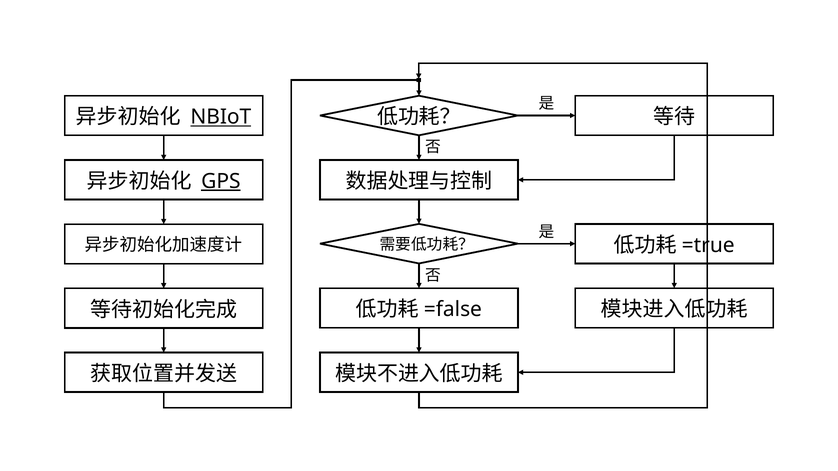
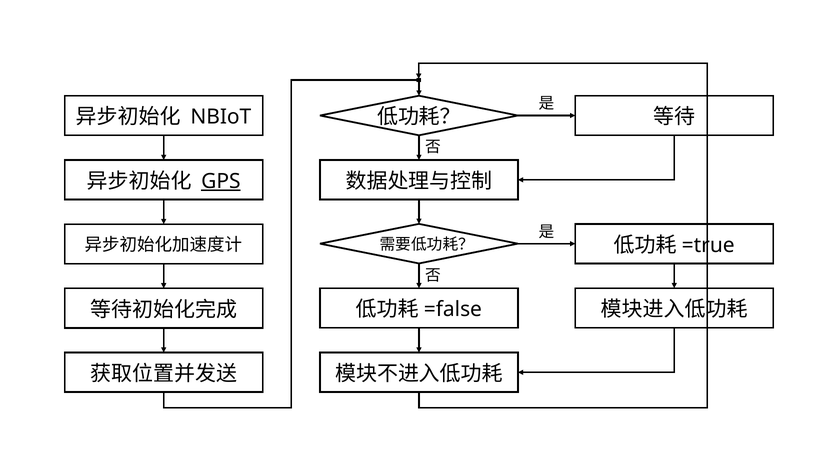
NBIoT underline: present -> none (221, 117)
